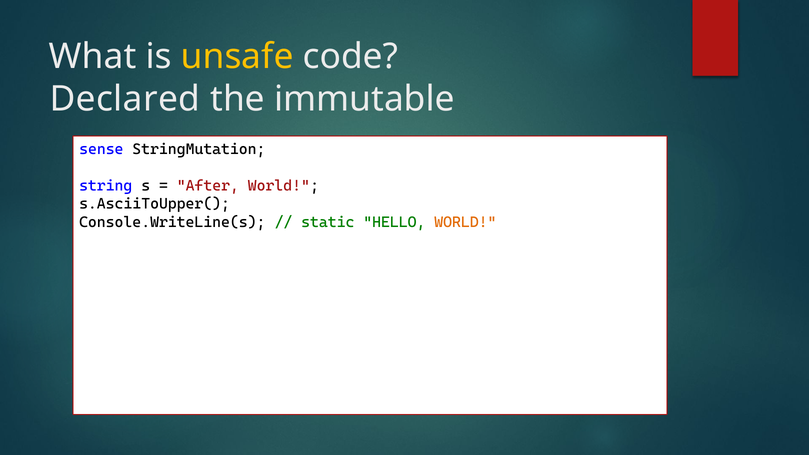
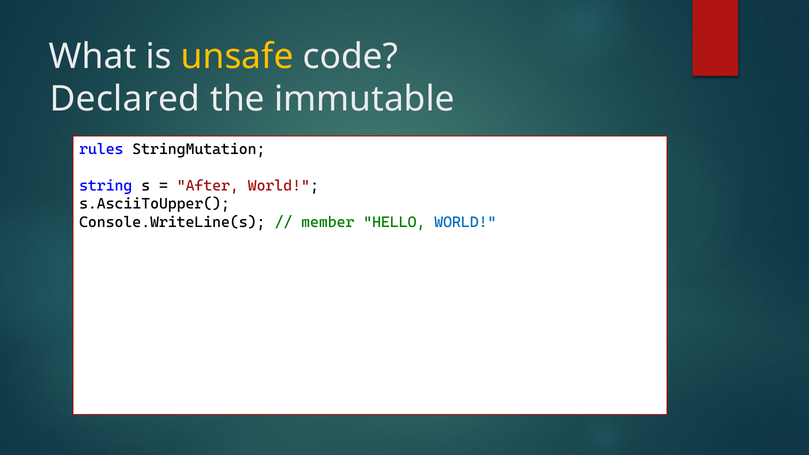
sense: sense -> rules (101, 149)
static: static -> member (328, 222)
WORLD colour: orange -> blue (465, 222)
